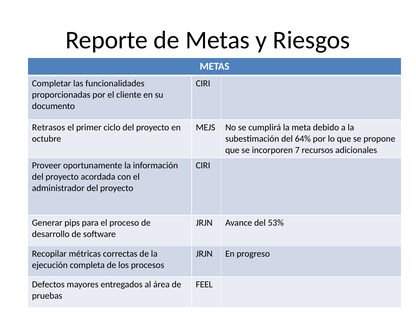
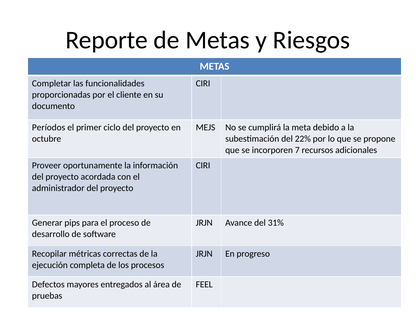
Retrasos: Retrasos -> Períodos (49, 127)
64%: 64% -> 22% (303, 139)
53%: 53% -> 31% (276, 223)
